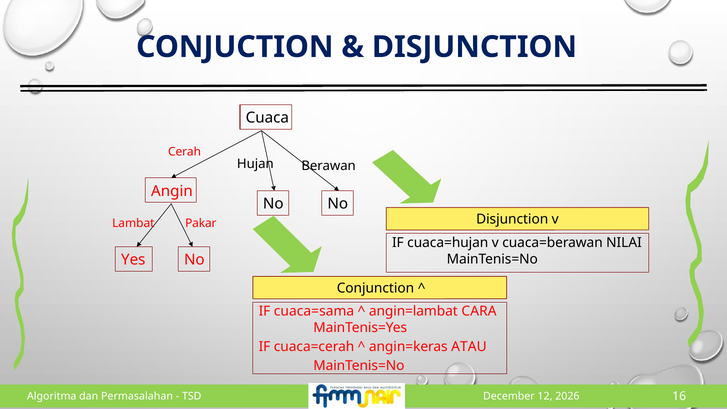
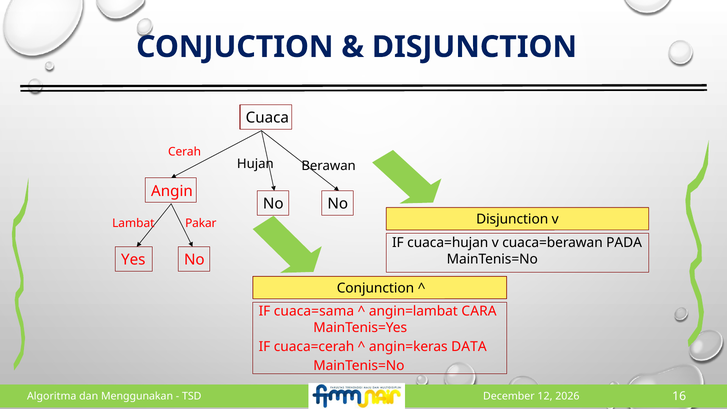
NILAI: NILAI -> PADA (624, 242)
ATAU: ATAU -> DATA (469, 347)
Permasalahan: Permasalahan -> Menggunakan (137, 396)
